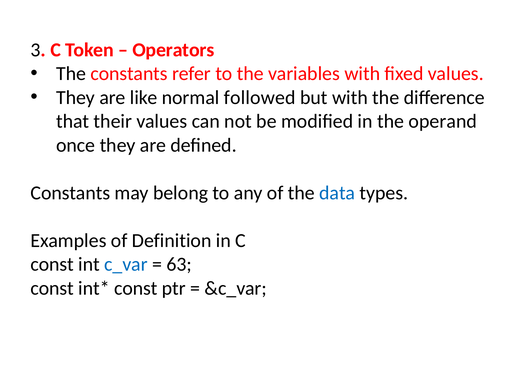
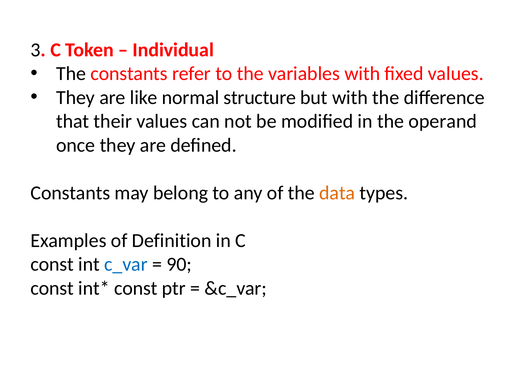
Operators: Operators -> Individual (173, 50)
followed: followed -> structure (260, 98)
data colour: blue -> orange (337, 193)
63: 63 -> 90 (179, 265)
